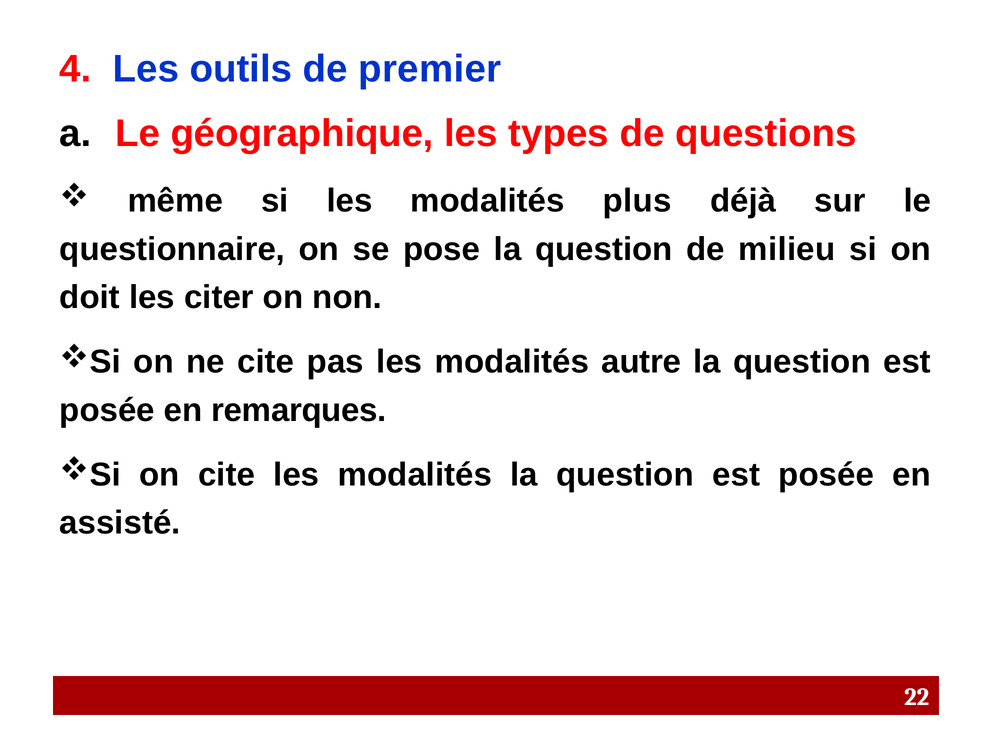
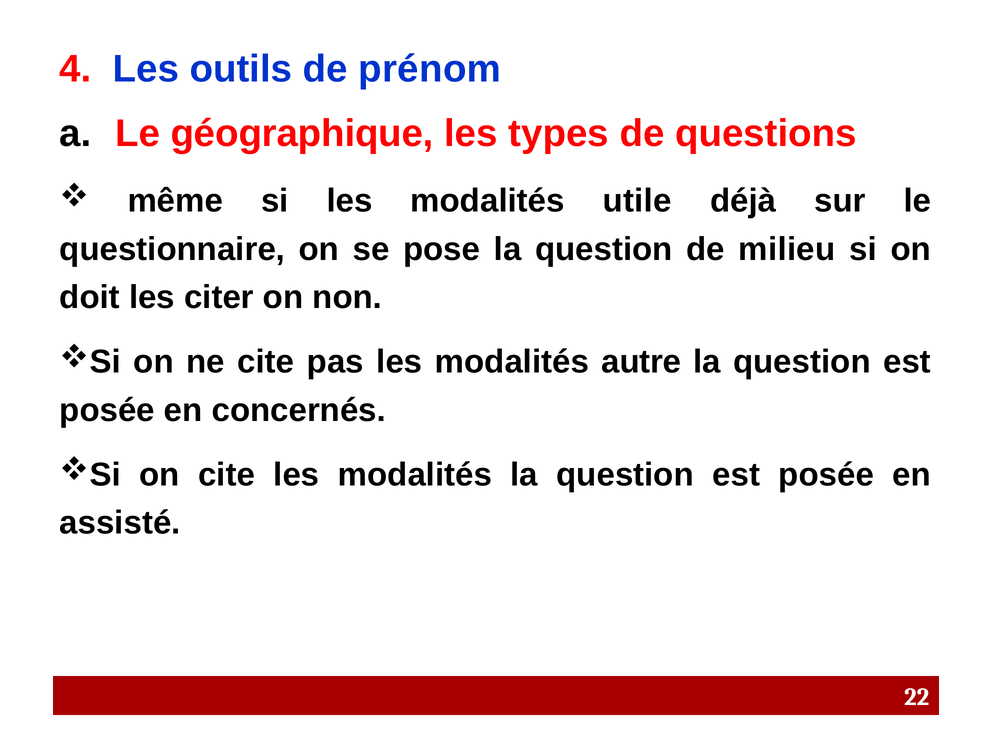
premier: premier -> prénom (430, 69)
plus: plus -> utile (637, 201)
remarques: remarques -> concernés (299, 410)
